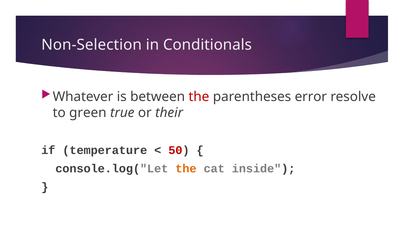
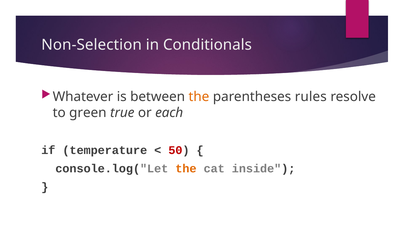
the colour: red -> orange (199, 97)
error: error -> rules (311, 97)
their: their -> each (169, 113)
